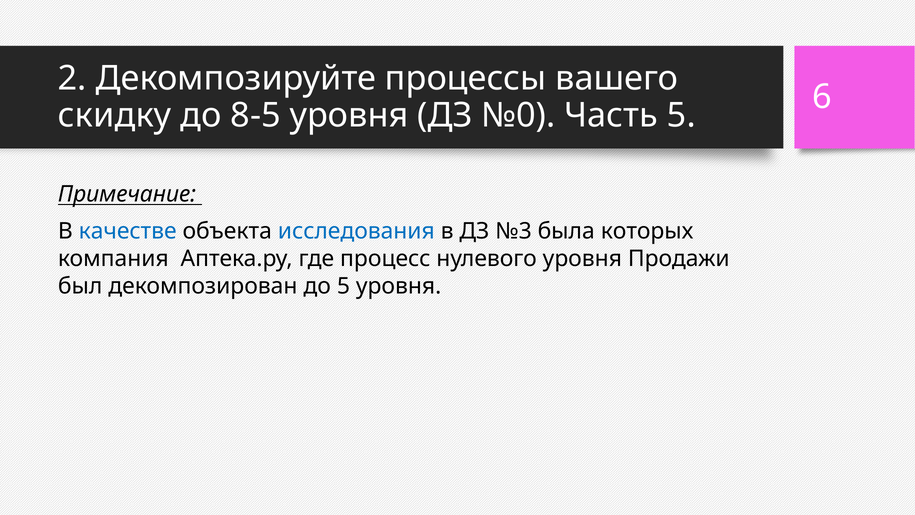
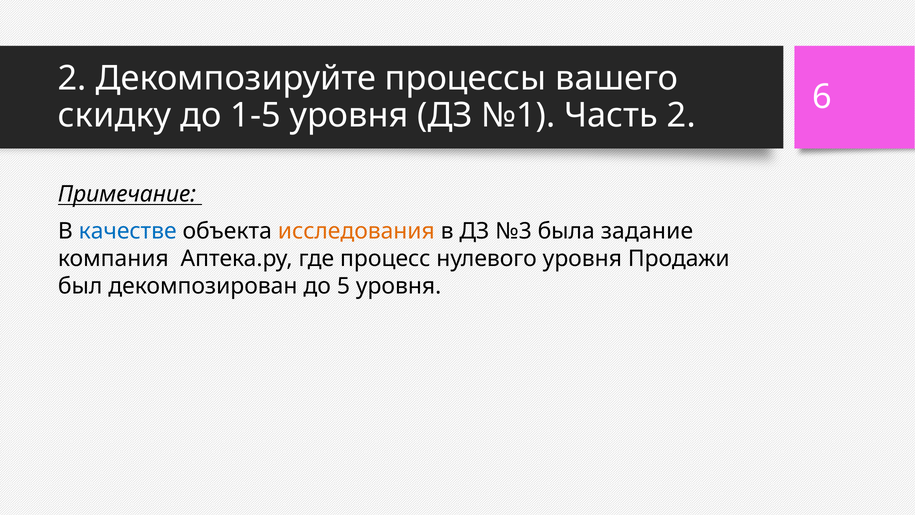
8-5: 8-5 -> 1-5 (256, 115)
№0: №0 -> №1 (518, 115)
Часть 5: 5 -> 2 (681, 115)
исследования colour: blue -> orange (356, 231)
которых: которых -> задание (647, 231)
